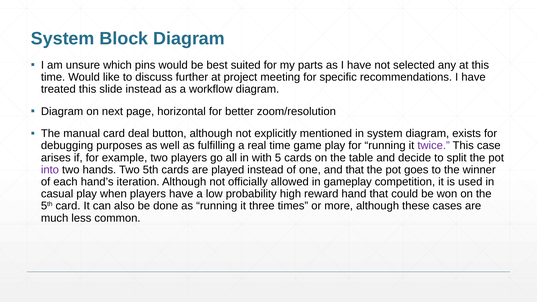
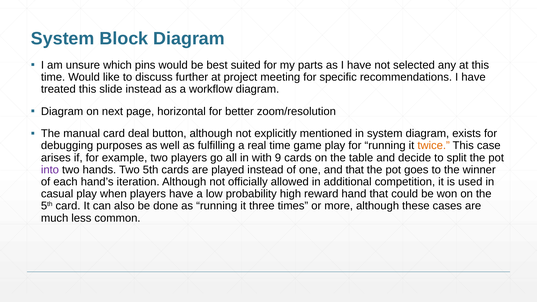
twice colour: purple -> orange (434, 146)
5: 5 -> 9 (278, 158)
gameplay: gameplay -> additional (348, 182)
